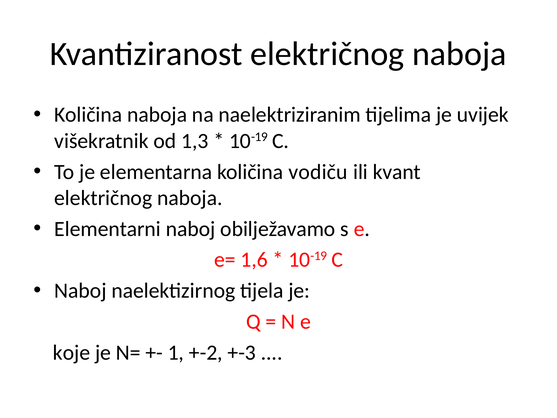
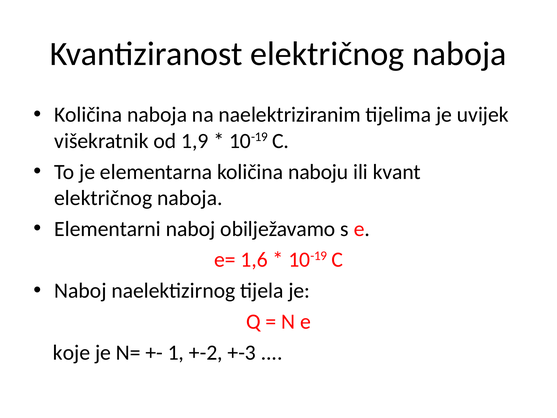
1,3: 1,3 -> 1,9 (195, 141)
vodiču: vodiču -> naboju (318, 172)
